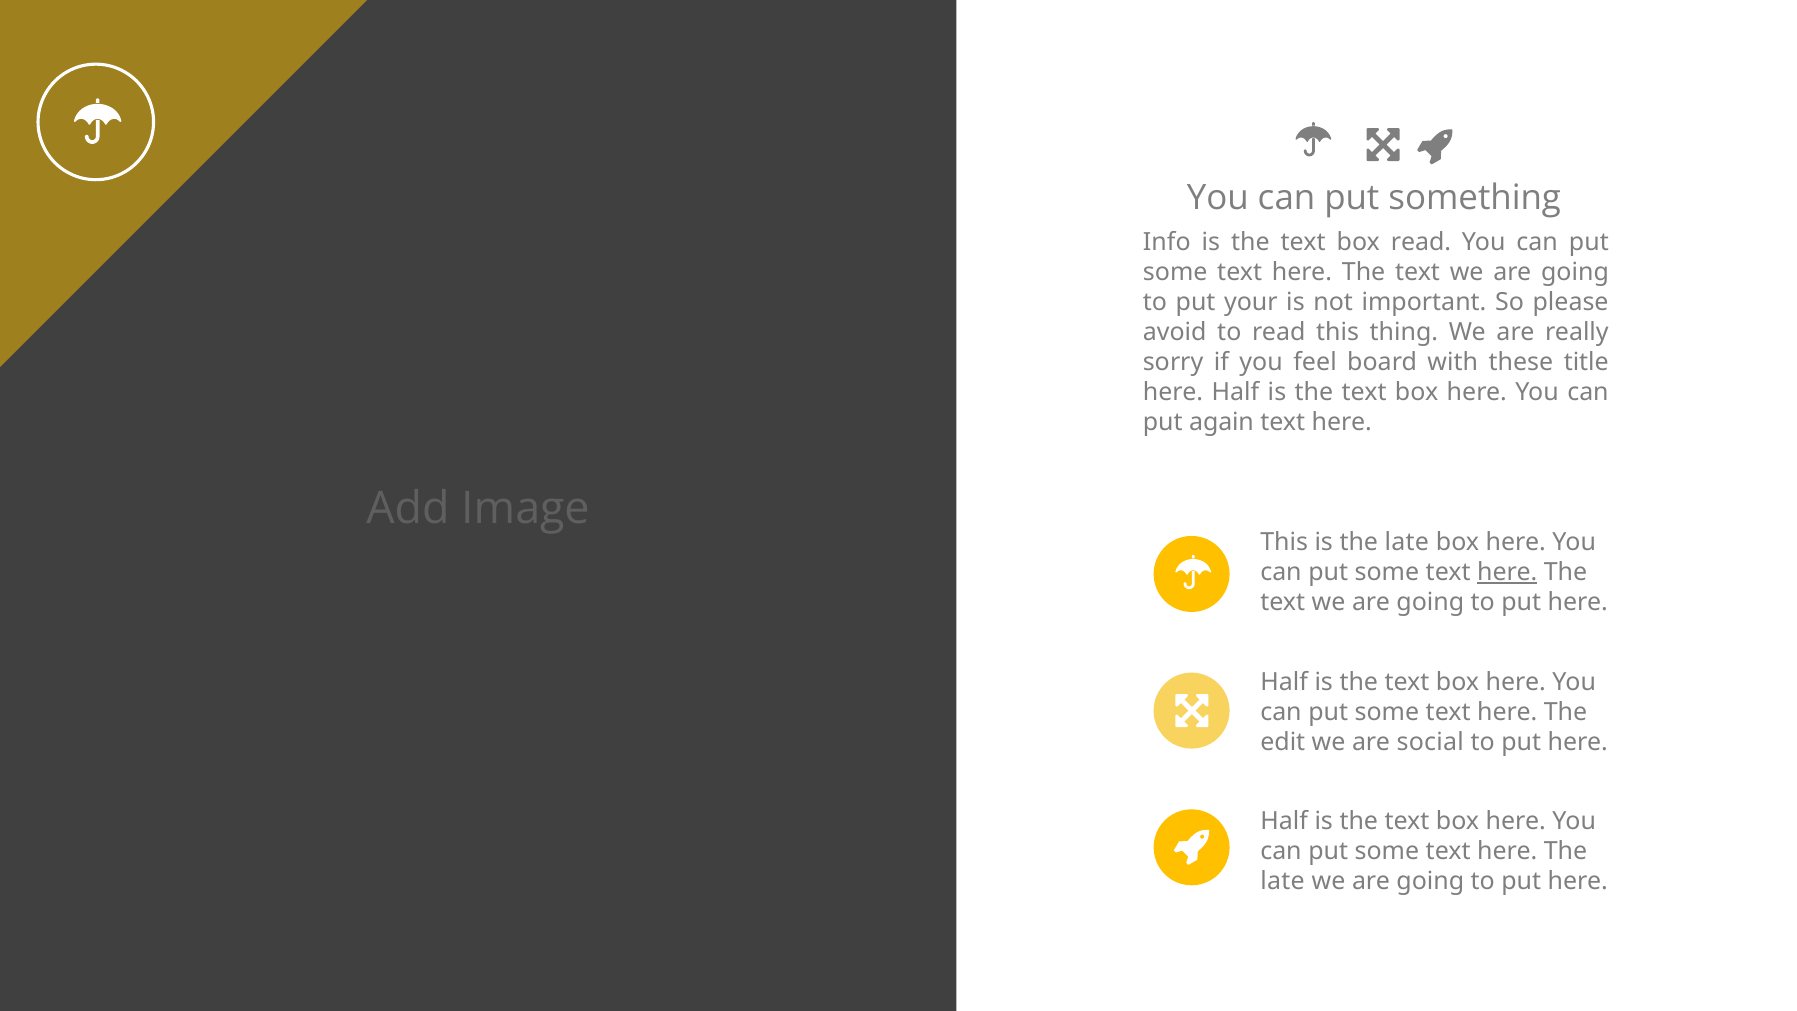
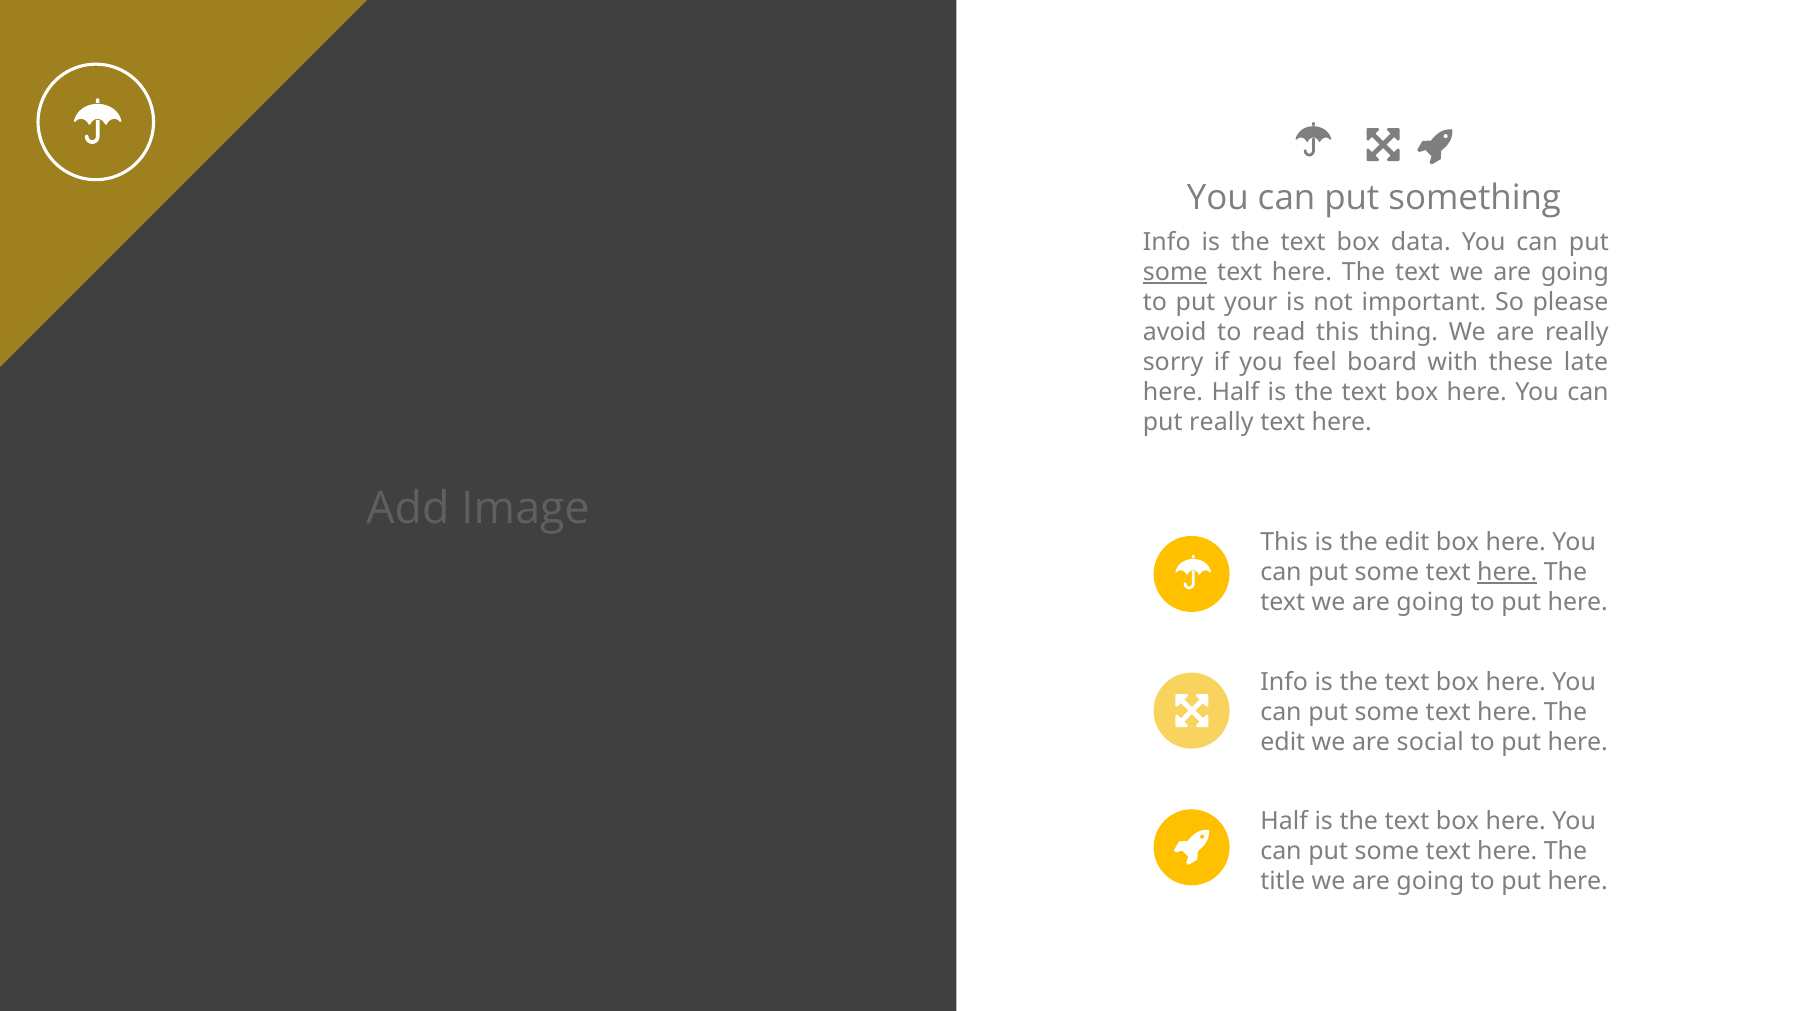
box read: read -> data (1421, 242)
some underline: none -> present (1175, 272)
title: title -> late (1586, 362)
put again: again -> really (1221, 422)
is the late: late -> edit (1407, 542)
Half: Half -> Info (1284, 682)
late: late -> title (1283, 881)
